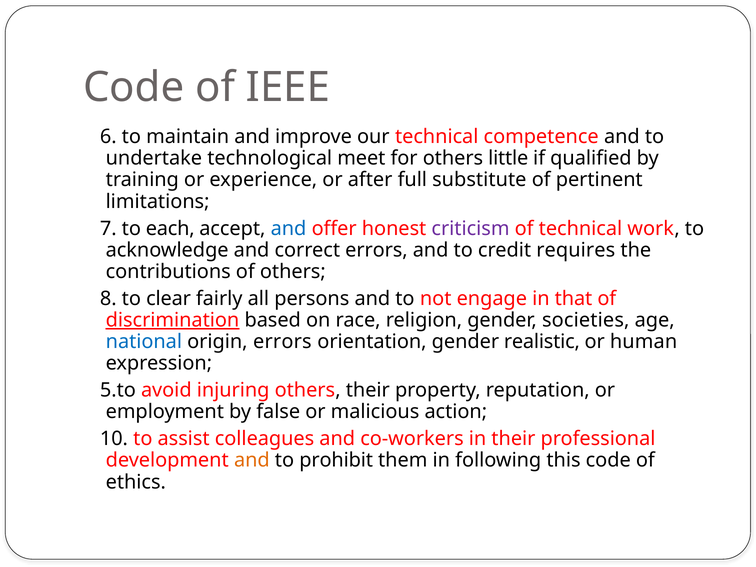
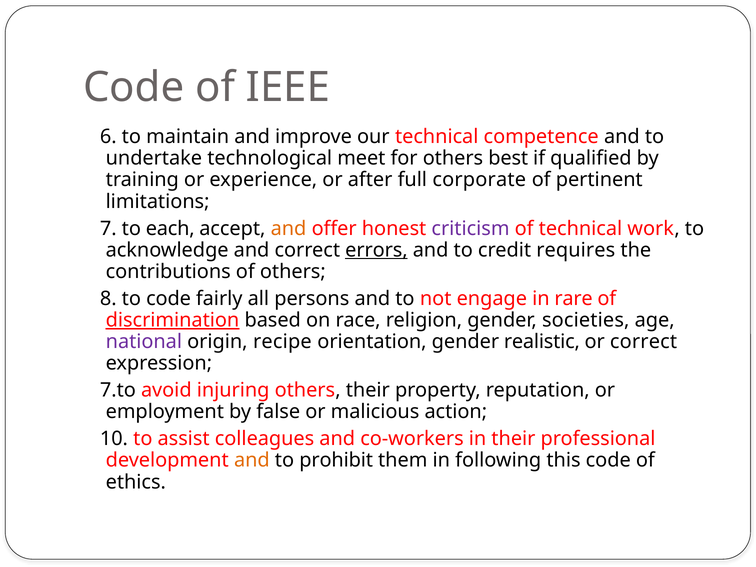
little: little -> best (508, 158)
substitute: substitute -> corporate (479, 180)
and colour: blue -> orange (289, 228)
errors underline: none -> present (376, 250)
to clear: clear -> code (169, 299)
that: that -> rare (574, 299)
national colour: blue -> purple (144, 342)
origin errors: errors -> recipe (282, 342)
or human: human -> correct (644, 342)
5.to: 5.to -> 7.to (118, 390)
